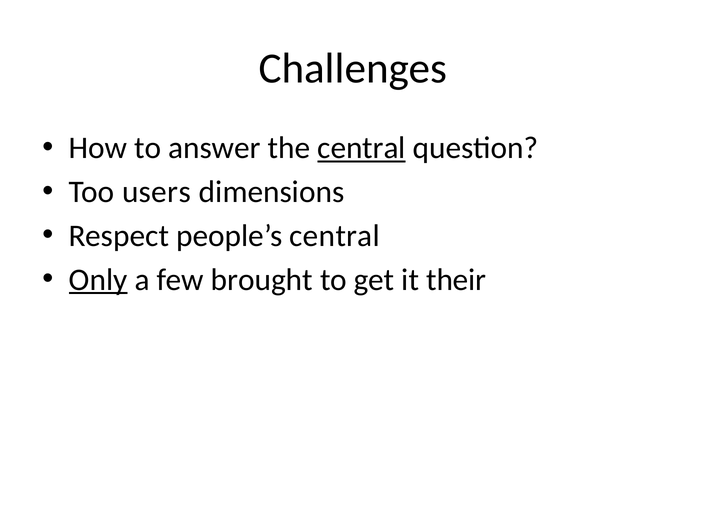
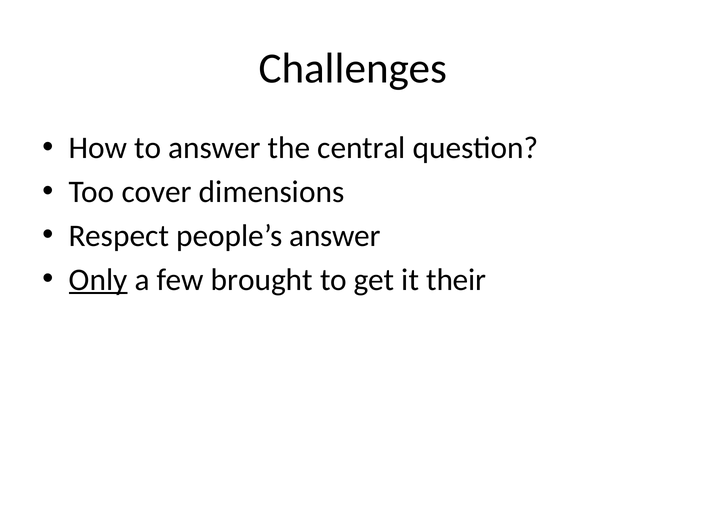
central underline: present -> none (362, 148)
users: users -> cover (157, 192)
people’s central: central -> answer (335, 236)
